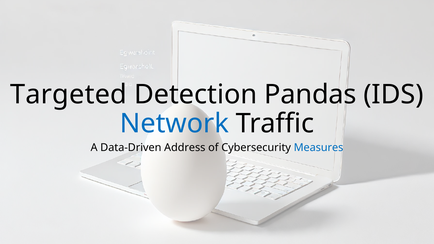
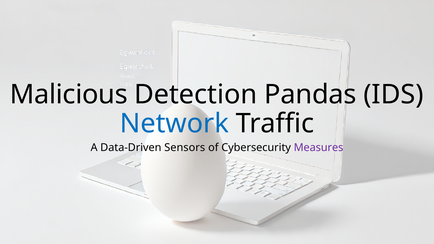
Targeted: Targeted -> Malicious (69, 94)
Address: Address -> Sensors (185, 148)
Measures colour: blue -> purple (319, 148)
